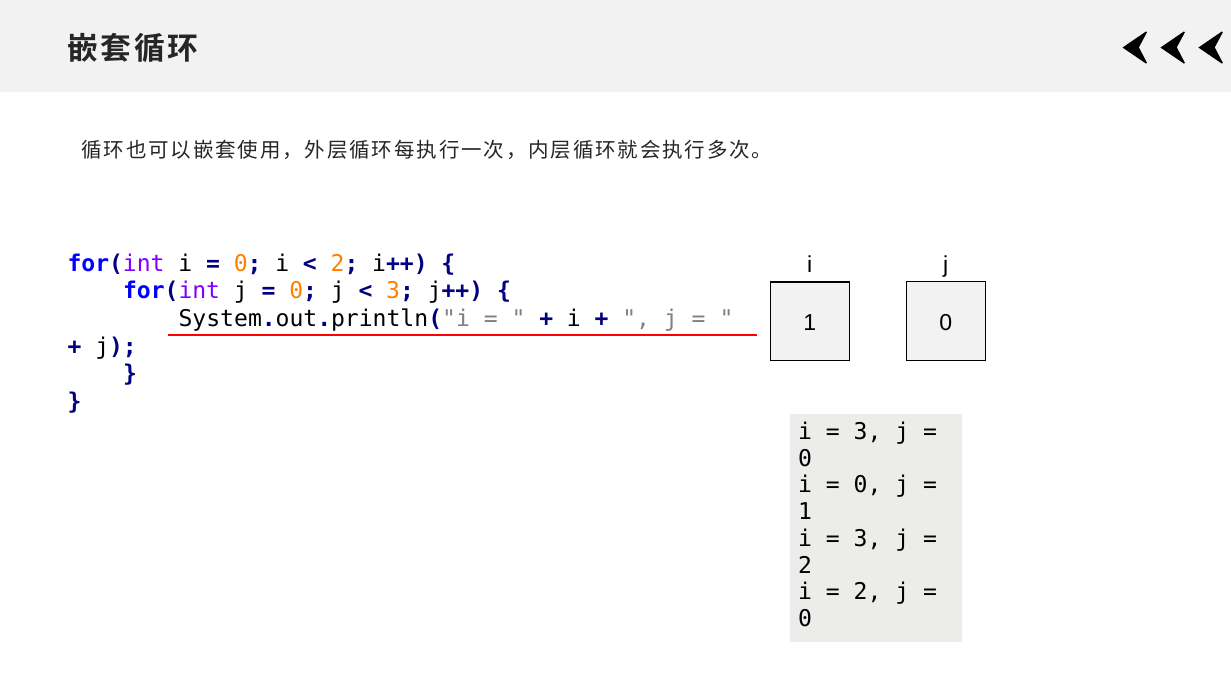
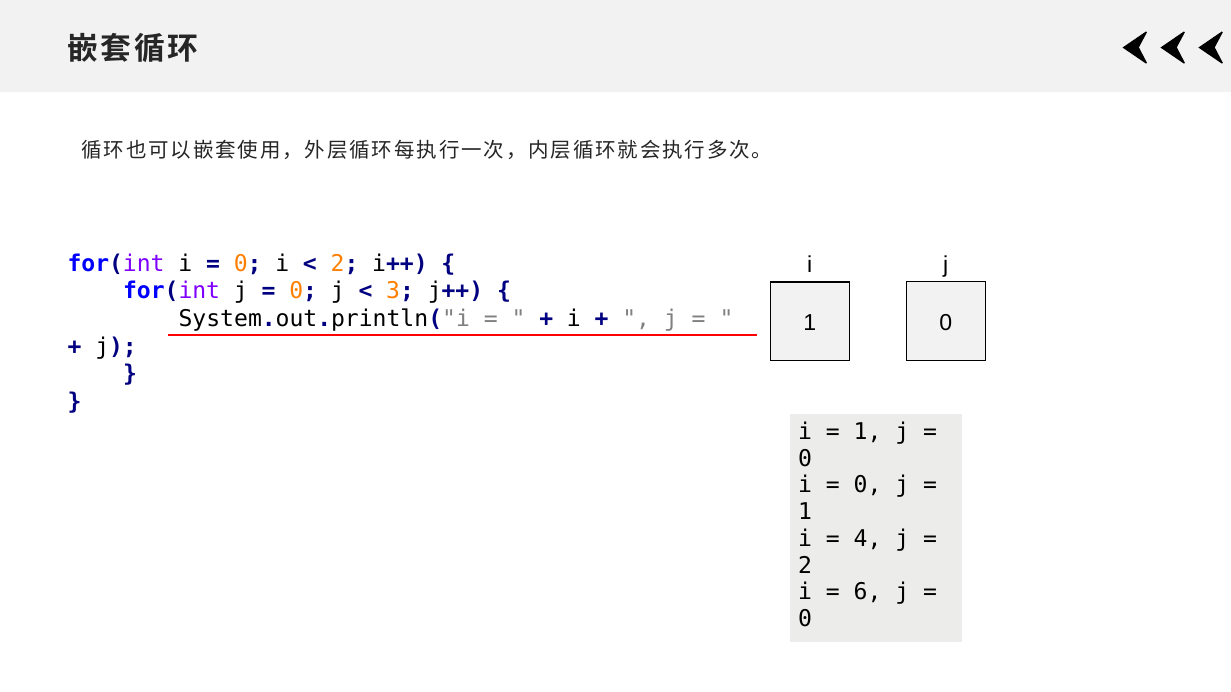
3: 3 -> 1 (868, 432)
3: 3 -> 4 (868, 539)
2: 2 -> 6 (868, 593)
